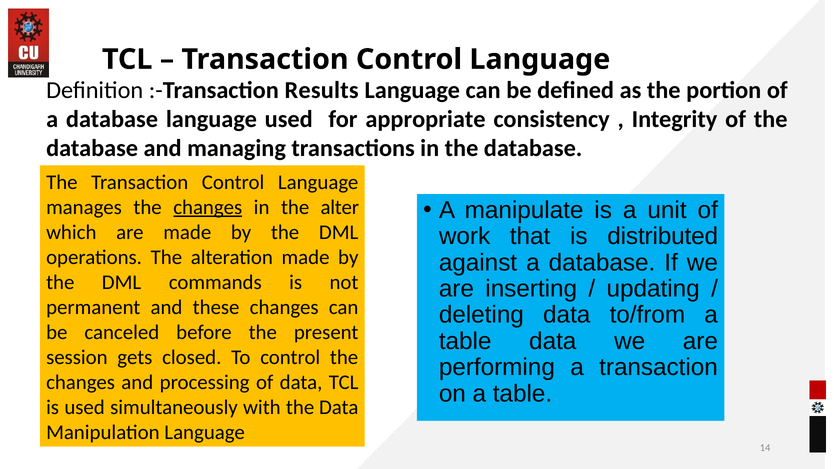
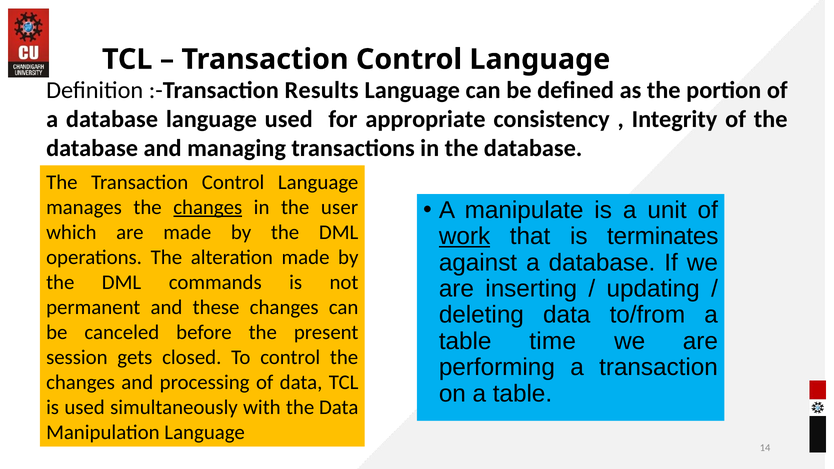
alter: alter -> user (340, 207)
work underline: none -> present (465, 236)
distributed: distributed -> terminates (663, 236)
table data: data -> time (553, 341)
